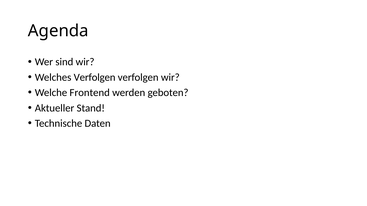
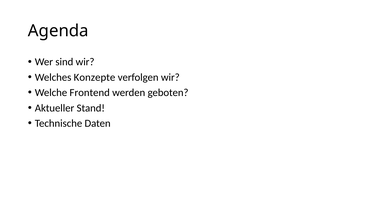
Welches Verfolgen: Verfolgen -> Konzepte (95, 77)
